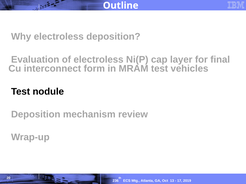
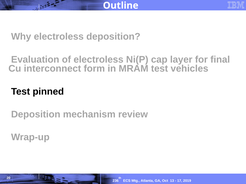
nodule: nodule -> pinned (48, 92)
